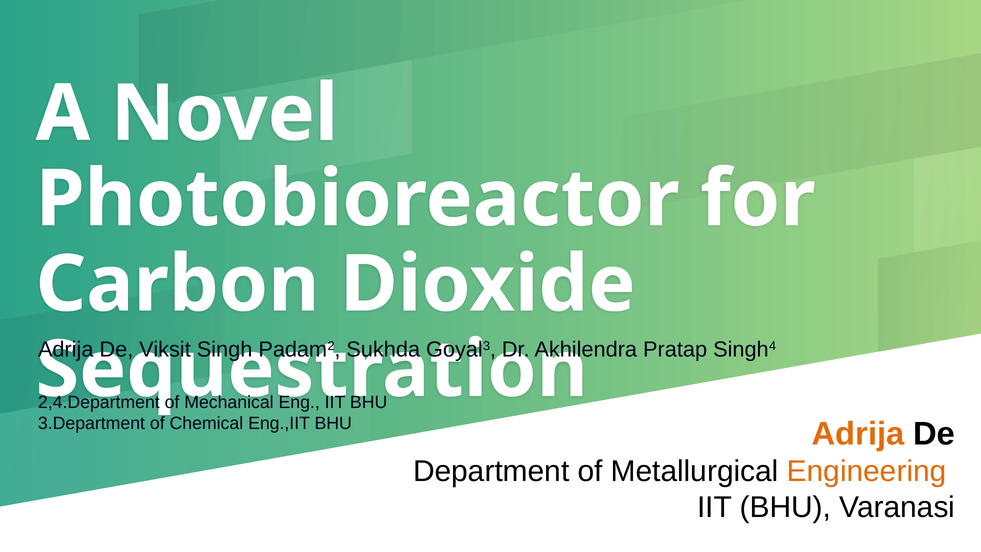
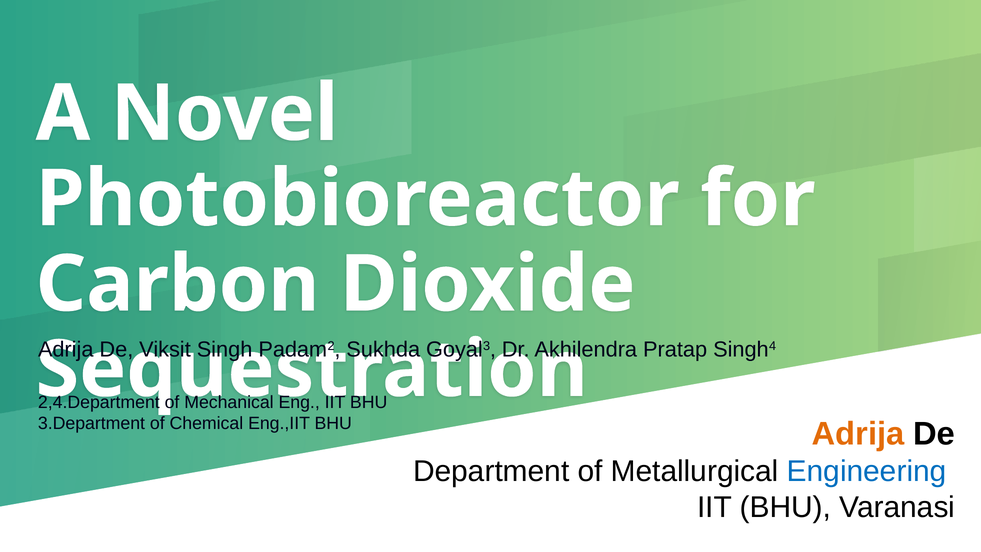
Engineering colour: orange -> blue (867, 471)
